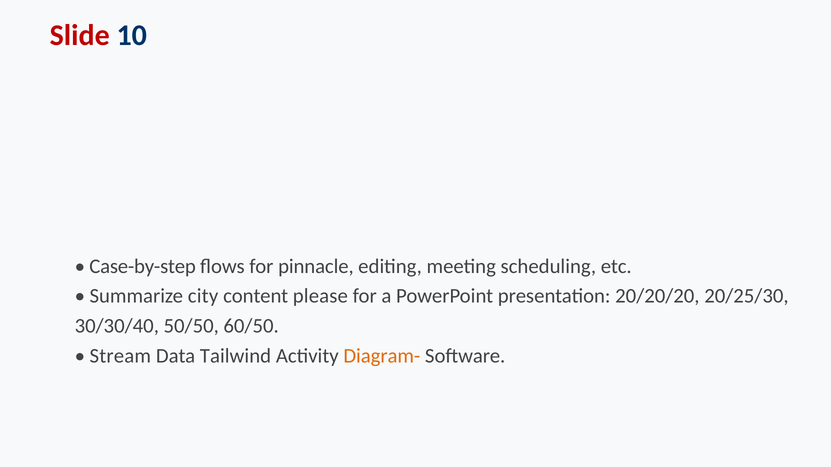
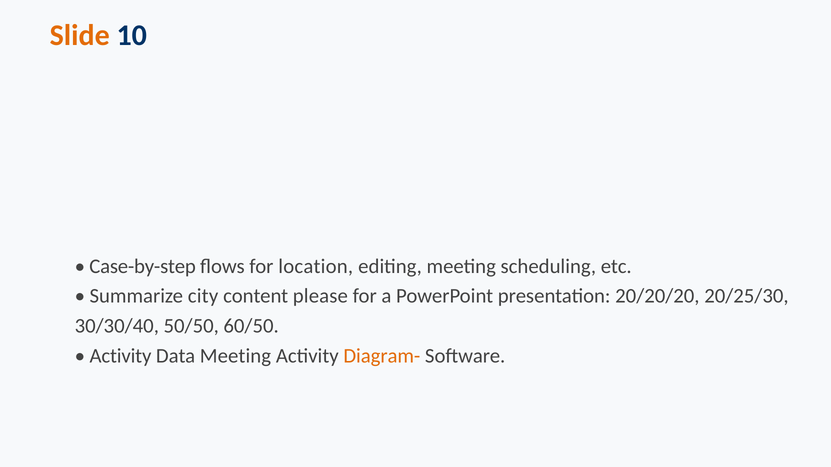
Slide colour: red -> orange (80, 35)
pinnacle: pinnacle -> location (316, 267)
Stream: Stream -> Activity (120, 356)
Data Tailwind: Tailwind -> Meeting (235, 356)
